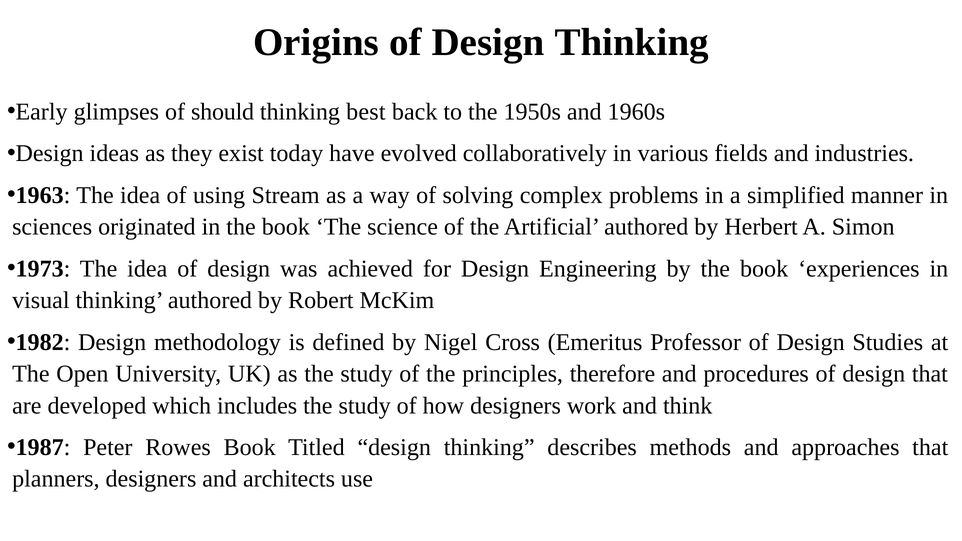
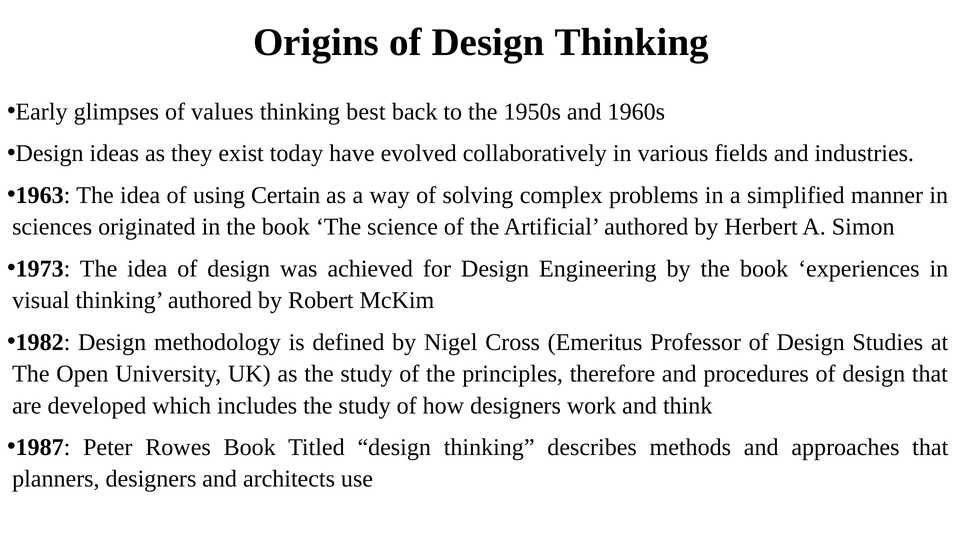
should: should -> values (222, 112)
Stream: Stream -> Certain (286, 195)
